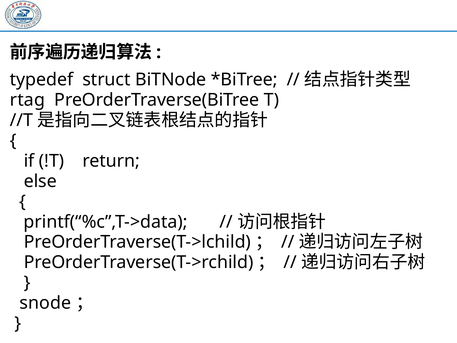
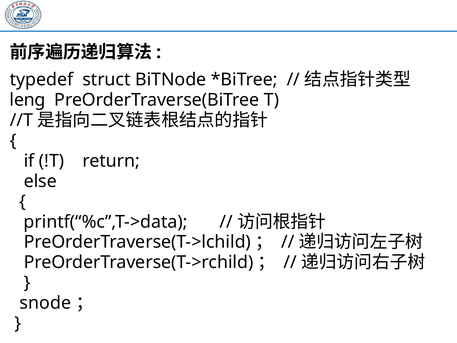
rtag: rtag -> leng (28, 100)
